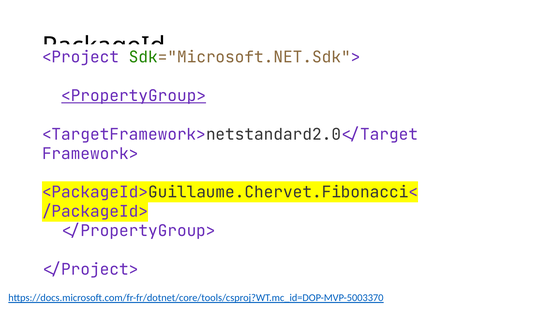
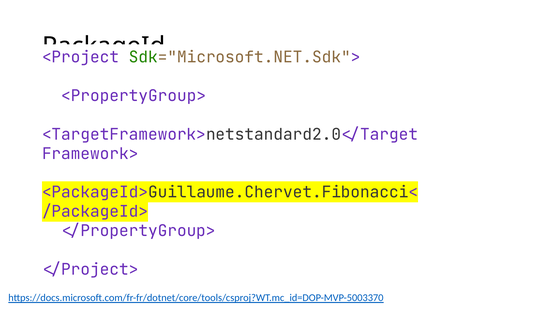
<PropertyGroup> underline: present -> none (134, 96)
